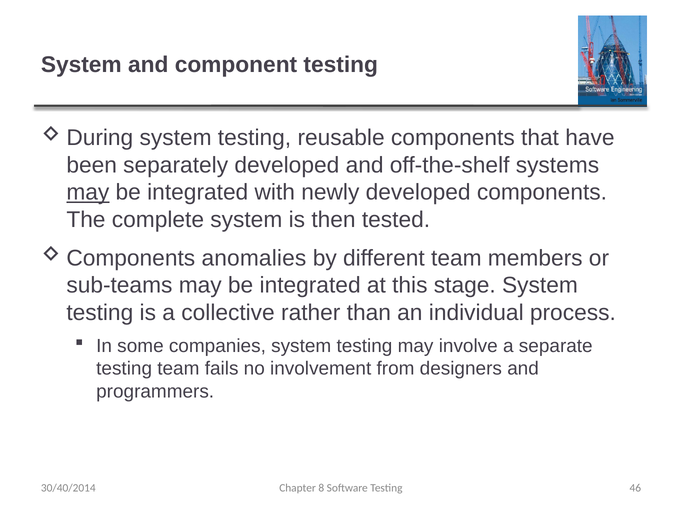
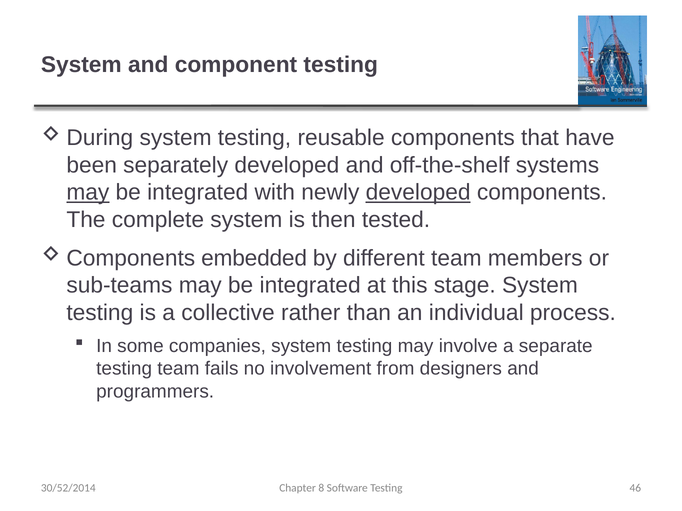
developed underline: none -> present (418, 193)
anomalies: anomalies -> embedded (254, 258)
30/40/2014: 30/40/2014 -> 30/52/2014 (68, 488)
